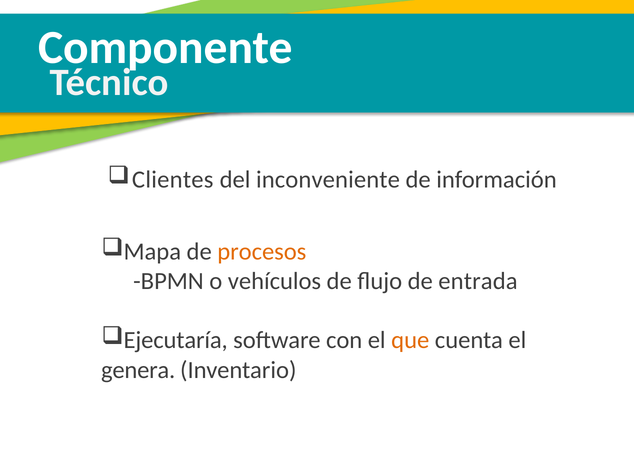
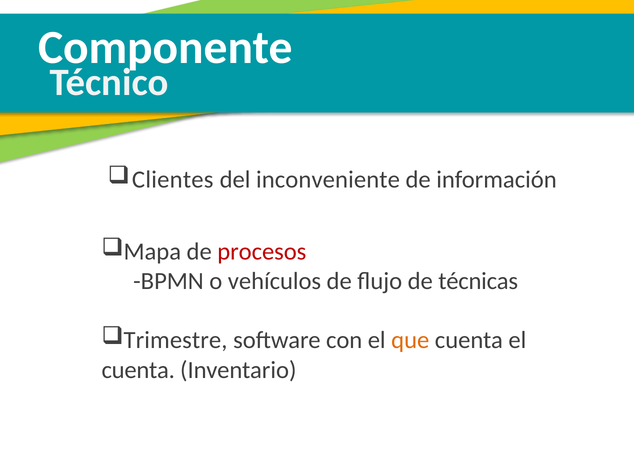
procesos colour: orange -> red (262, 252)
entrada: entrada -> técnicas (478, 281)
Ejecutaría: Ejecutaría -> Trimestre (176, 341)
genera: genera -> cuenta (138, 370)
